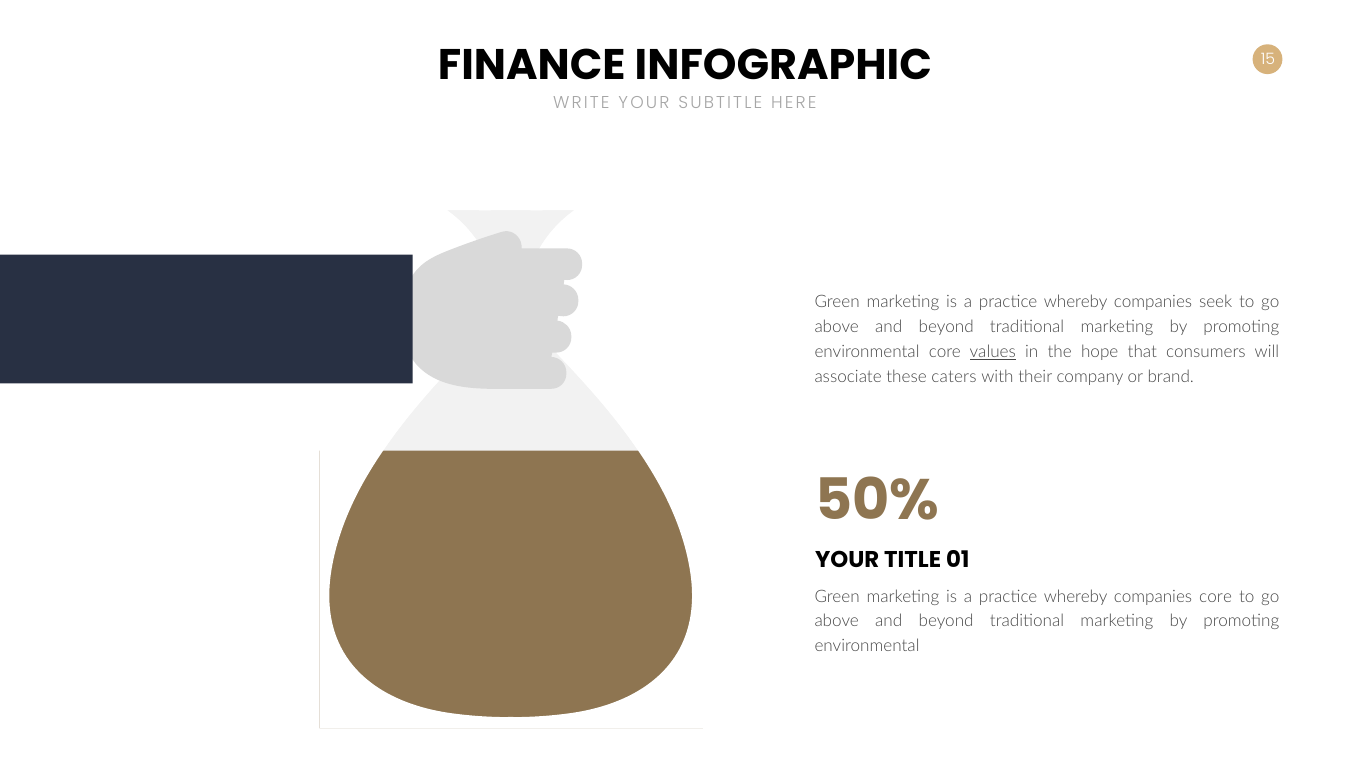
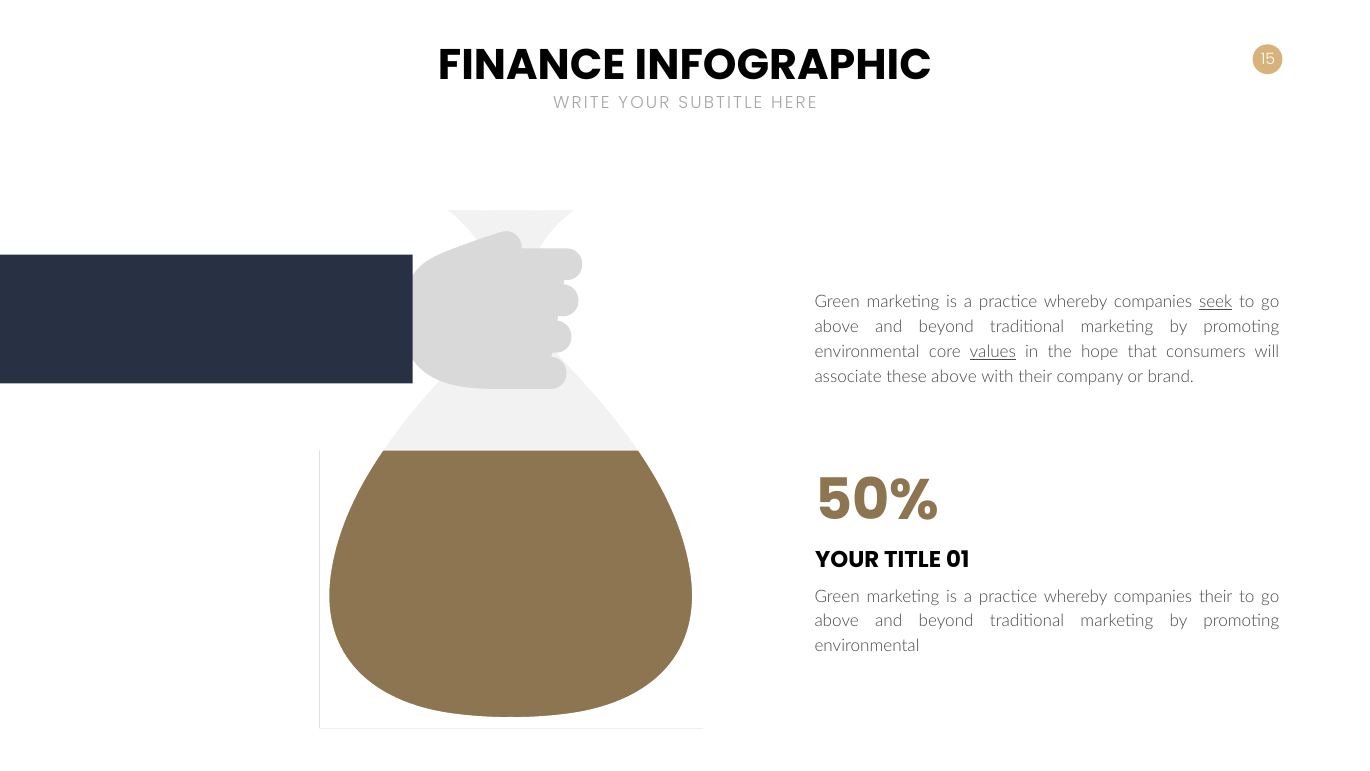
seek underline: none -> present (1216, 302)
these caters: caters -> above (954, 377)
companies core: core -> their (1216, 596)
